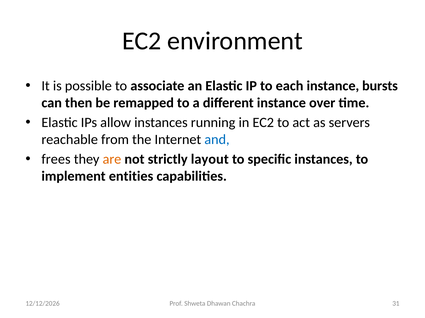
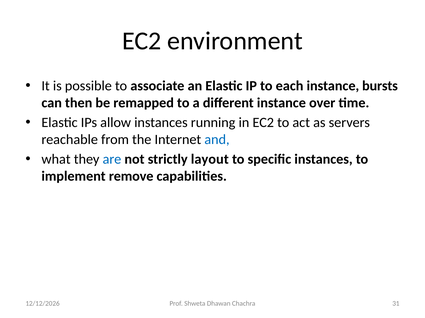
frees: frees -> what (56, 160)
are colour: orange -> blue (112, 160)
entities: entities -> remove (131, 177)
